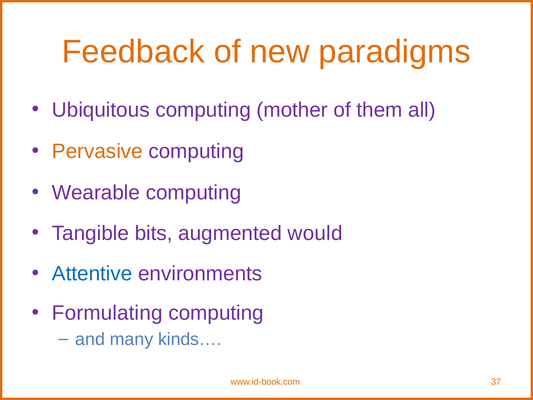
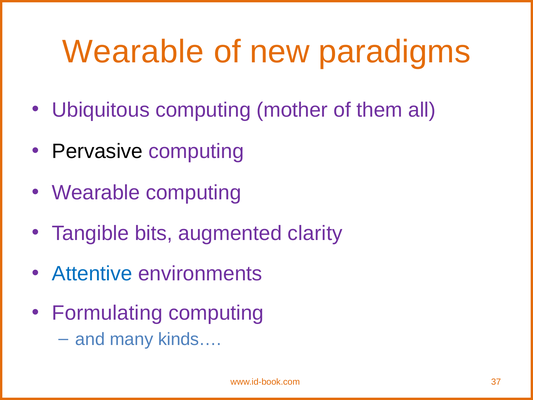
Feedback: Feedback -> Wearable (133, 52)
Pervasive colour: orange -> black (97, 151)
would: would -> clarity (315, 233)
